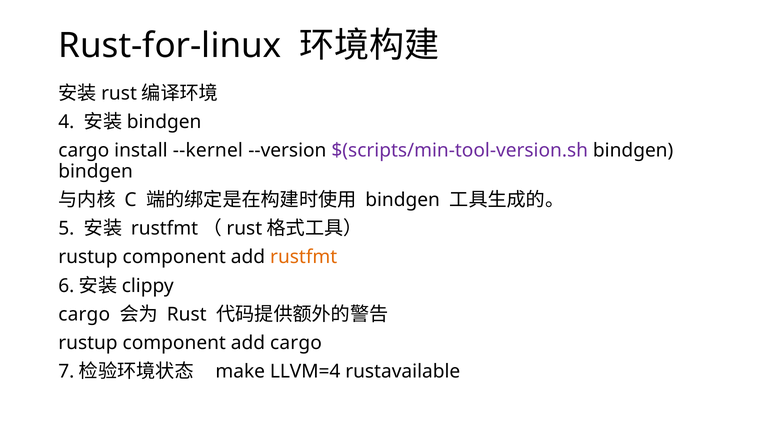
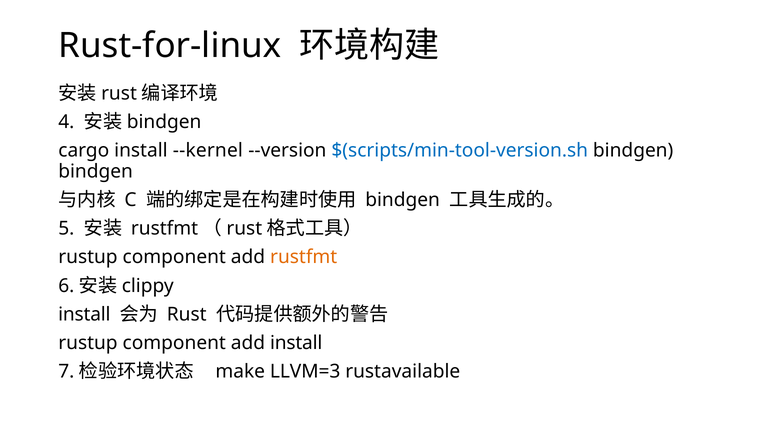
$(scripts/min-tool-version.sh colour: purple -> blue (460, 151)
cargo: cargo -> install (84, 315)
add cargo: cargo -> install (296, 343)
LLVM=4: LLVM=4 -> LLVM=3 (305, 372)
